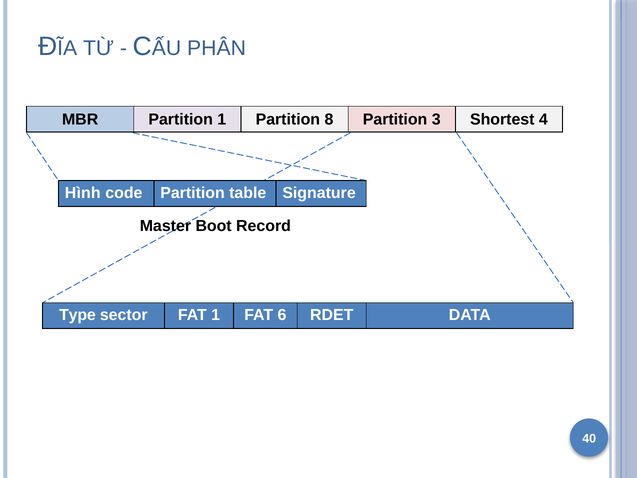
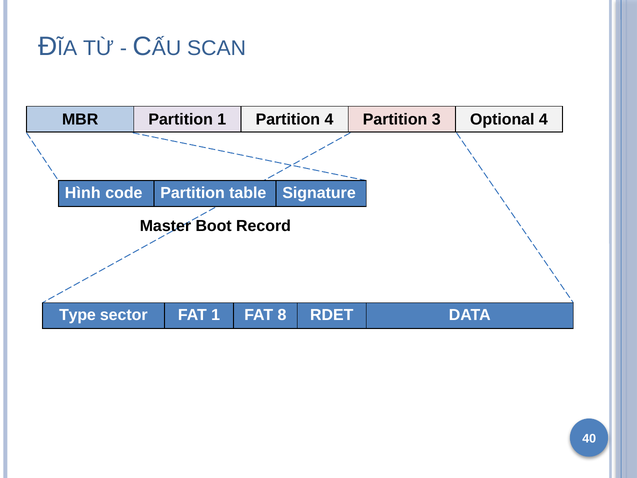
PHÂN: PHÂN -> SCAN (217, 48)
Partition 8: 8 -> 4 (329, 119)
Shortest: Shortest -> Optional (502, 119)
6: 6 -> 8 (282, 315)
